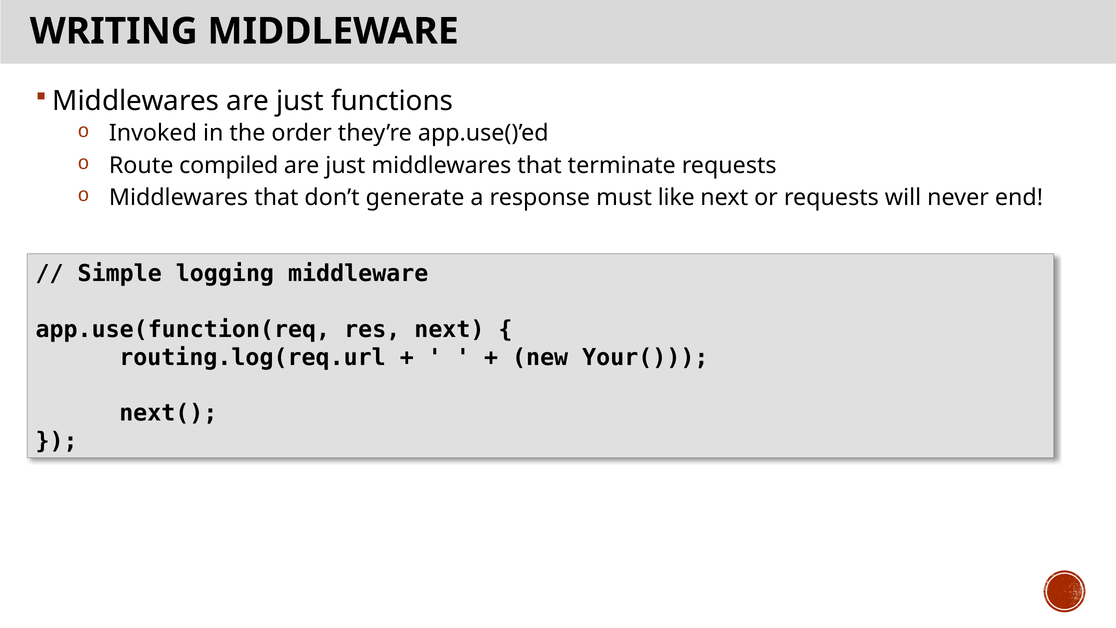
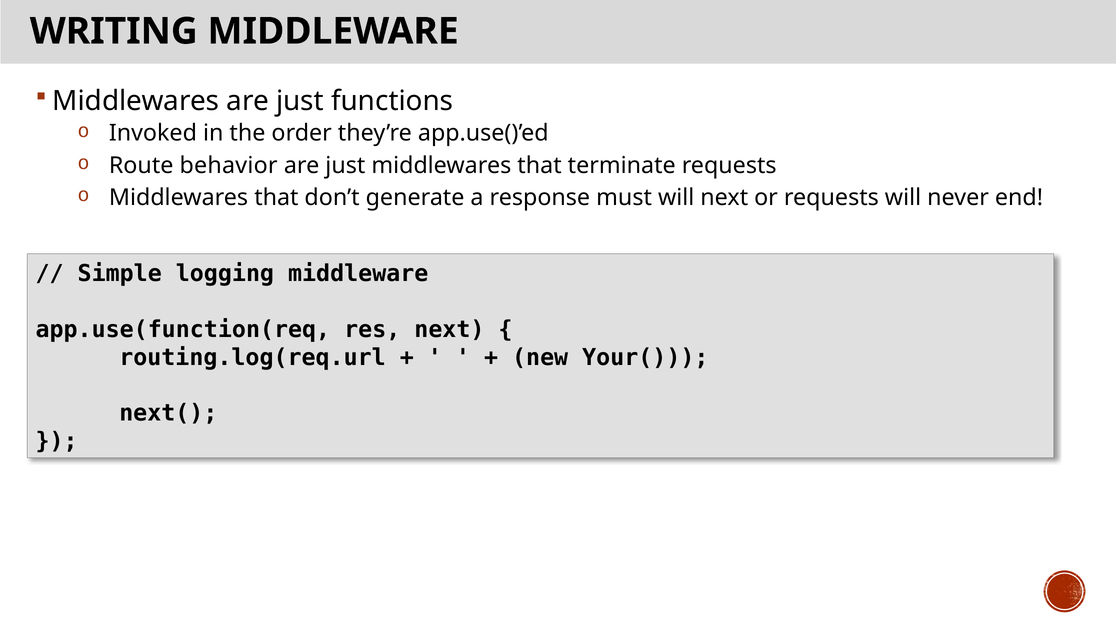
compiled: compiled -> behavior (229, 165)
must like: like -> will (676, 197)
